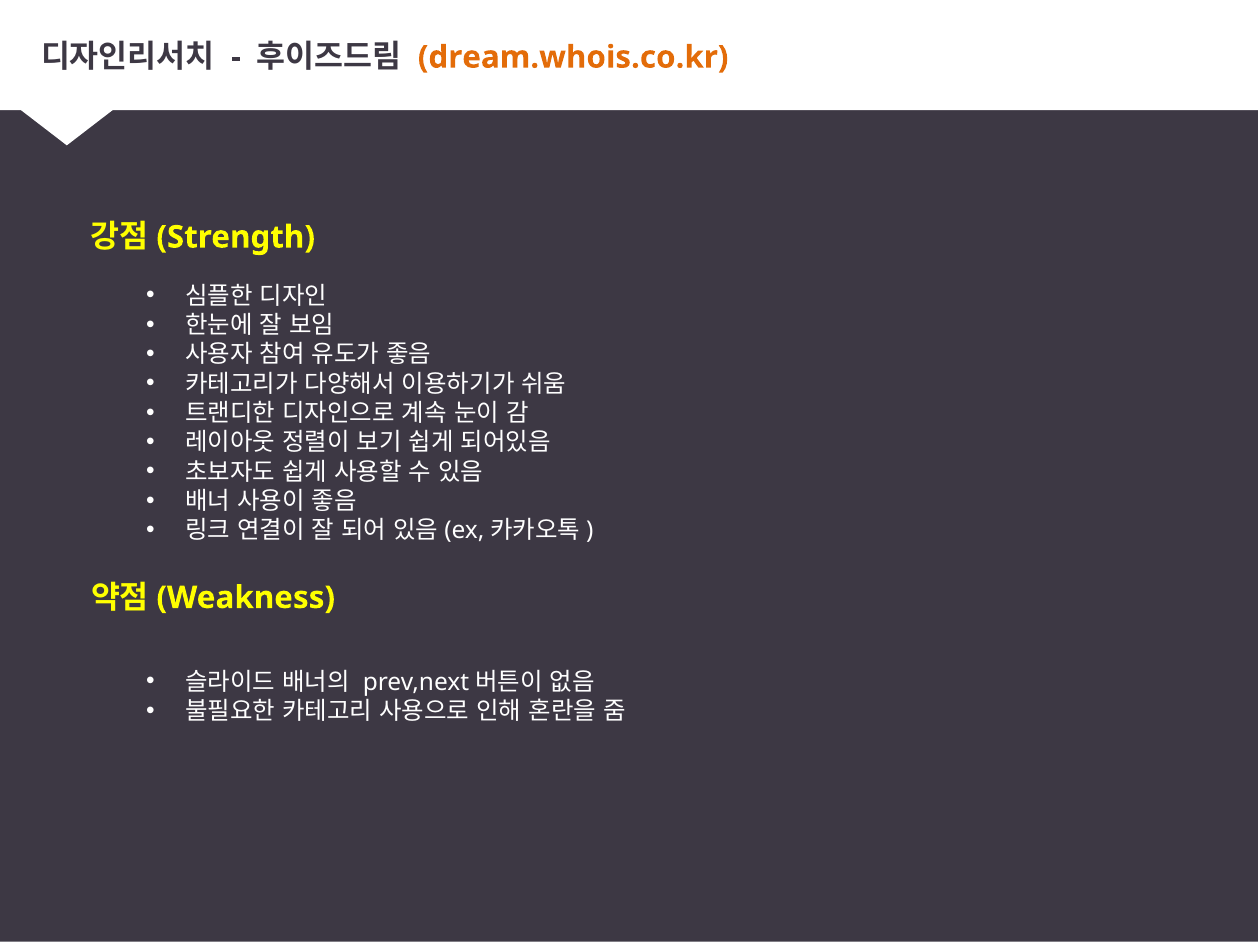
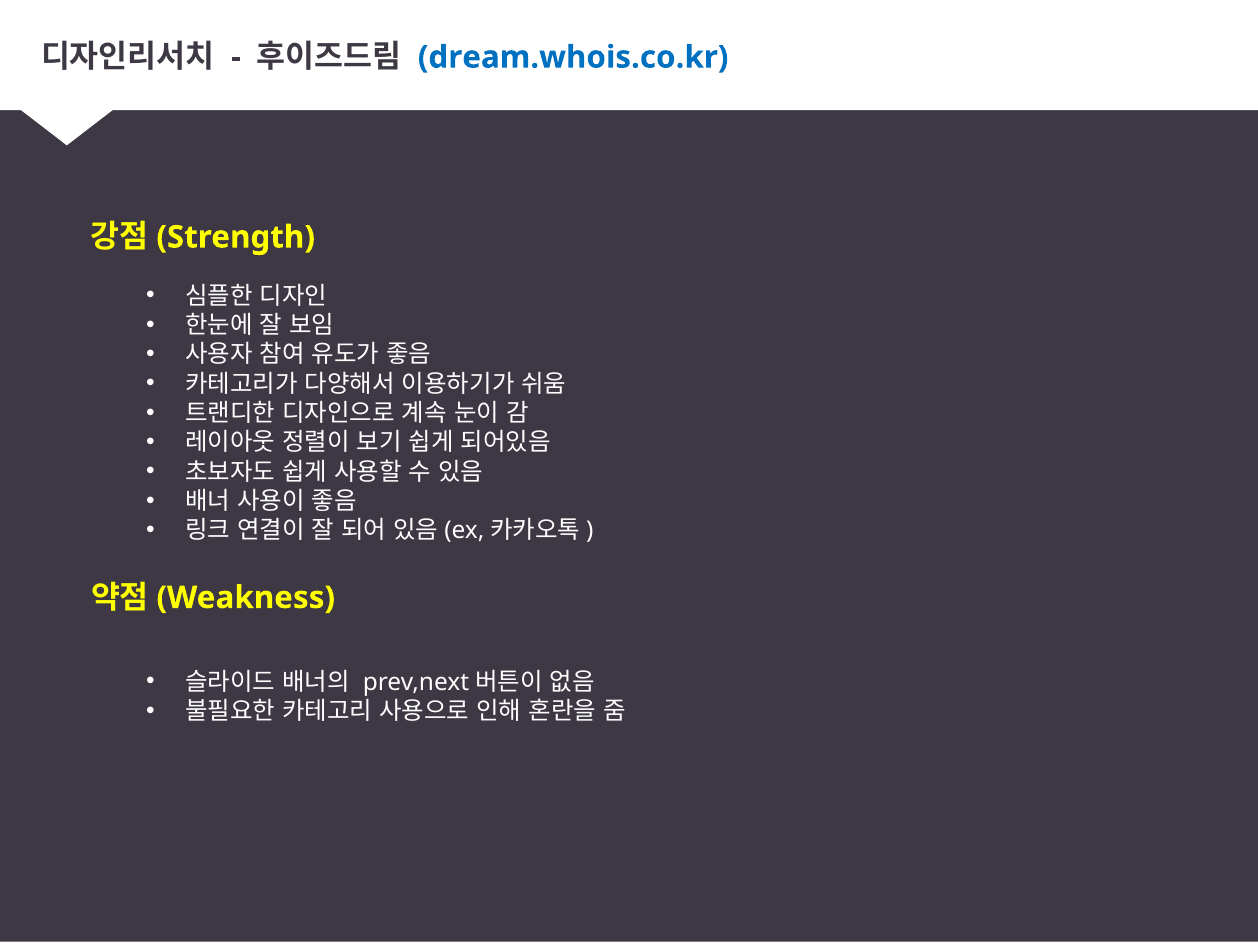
dream.whois.co.kr colour: orange -> blue (573, 57)
